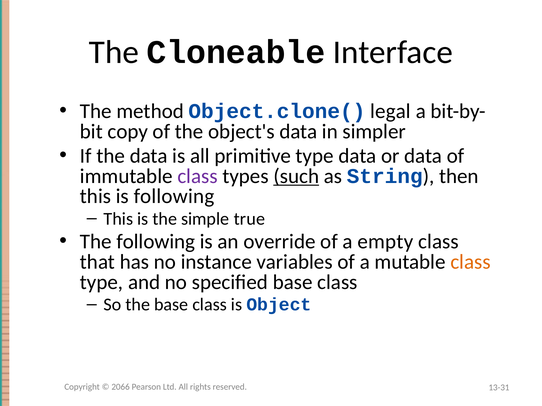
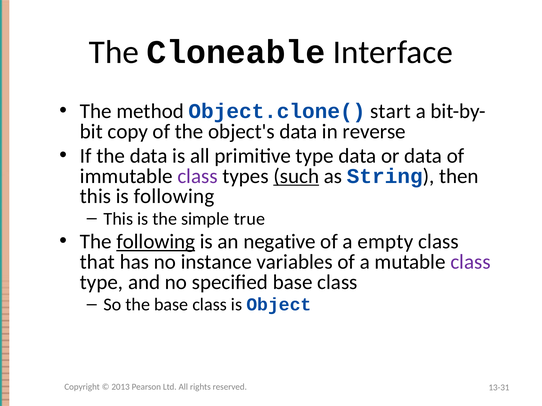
legal: legal -> start (390, 111)
simpler: simpler -> reverse (374, 132)
following underline: none -> present (156, 242)
override: override -> negative (280, 242)
class colour: orange -> purple (470, 262)
2066: 2066 -> 2013 (121, 387)
